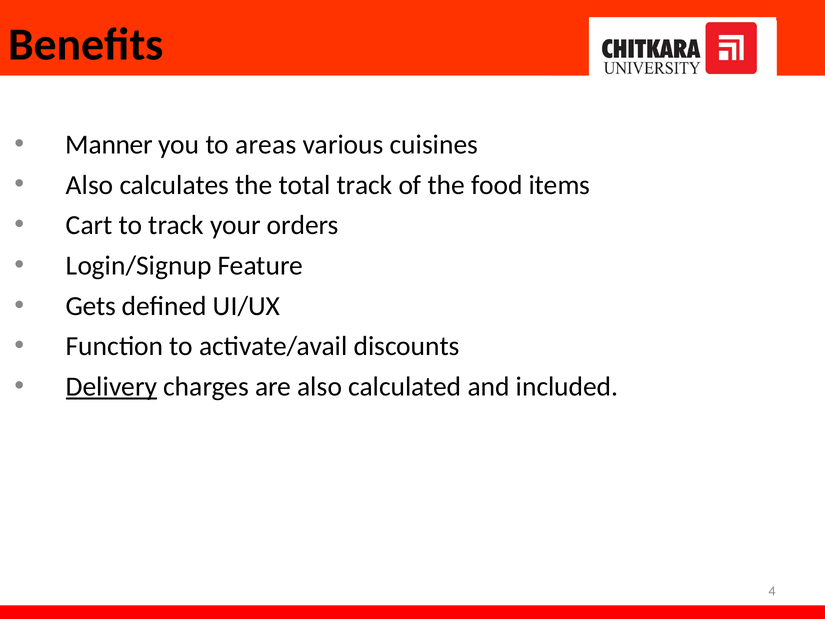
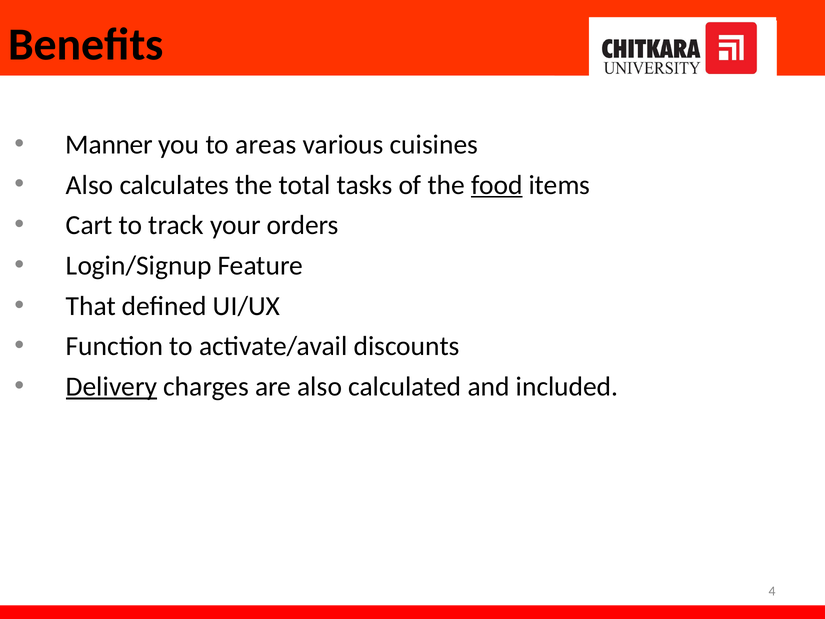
total track: track -> tasks (365, 185)
food underline: none -> present (497, 185)
Gets: Gets -> That (91, 306)
